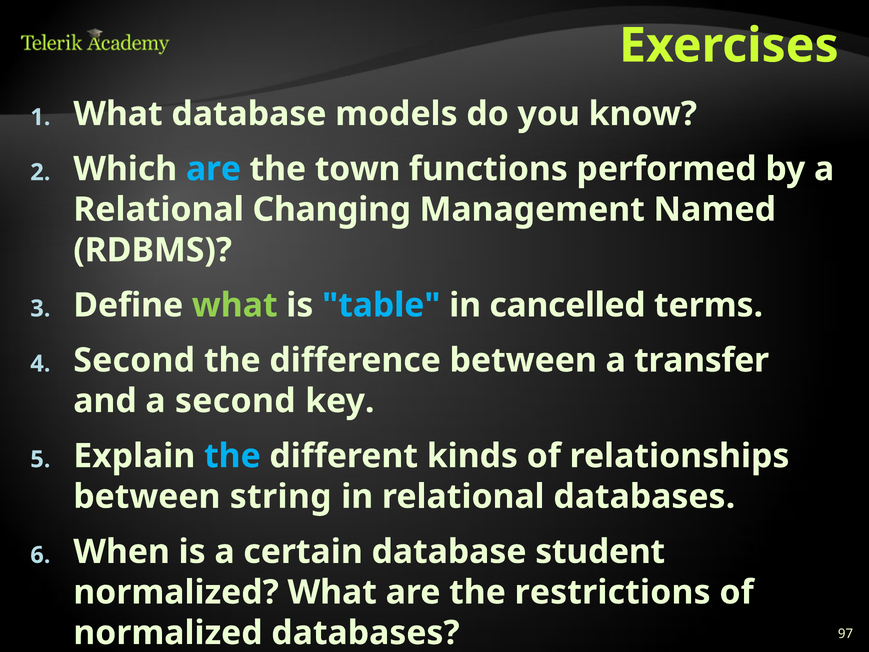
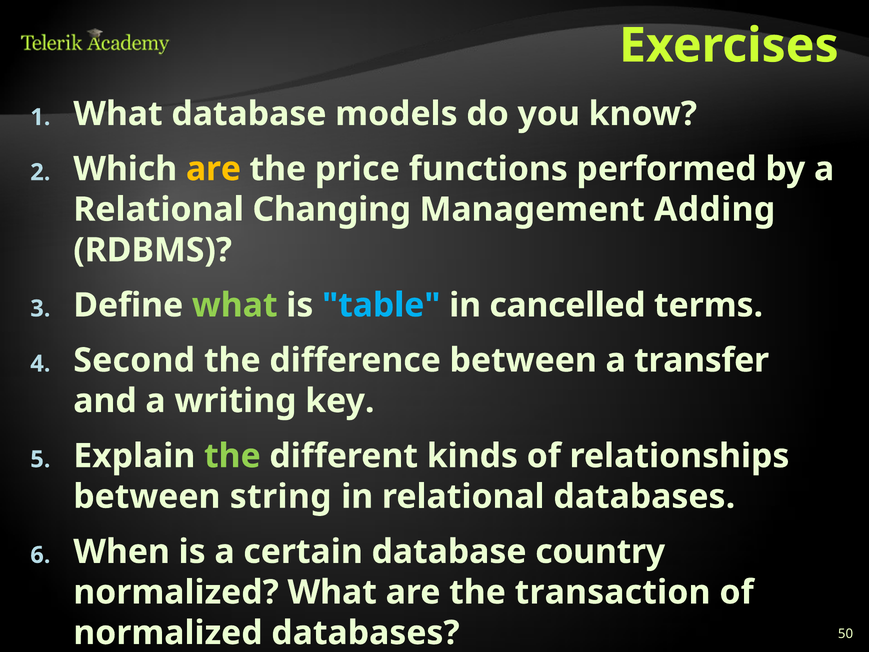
are colour: light blue -> yellow (213, 169)
town: town -> price (357, 169)
Named: Named -> Adding (715, 209)
a second: second -> writing (235, 401)
the colour: light blue -> light green (232, 456)
student: student -> country (600, 552)
restrictions: restrictions -> transaction (613, 592)
97: 97 -> 50 (846, 633)
